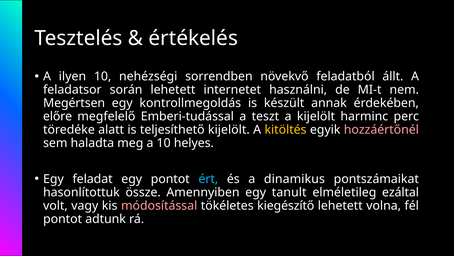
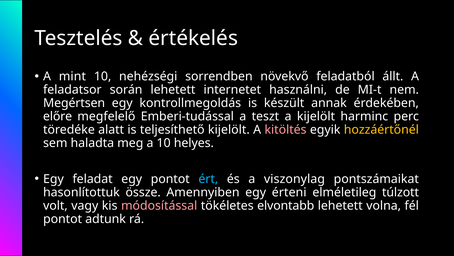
ilyen: ilyen -> mint (72, 76)
kitöltés colour: yellow -> pink (286, 129)
hozzáértőnél colour: pink -> yellow (381, 129)
dinamikus: dinamikus -> viszonylag (294, 179)
tanult: tanult -> érteni (289, 192)
ezáltal: ezáltal -> túlzott (401, 192)
kiegészítő: kiegészítő -> elvontabb (286, 205)
